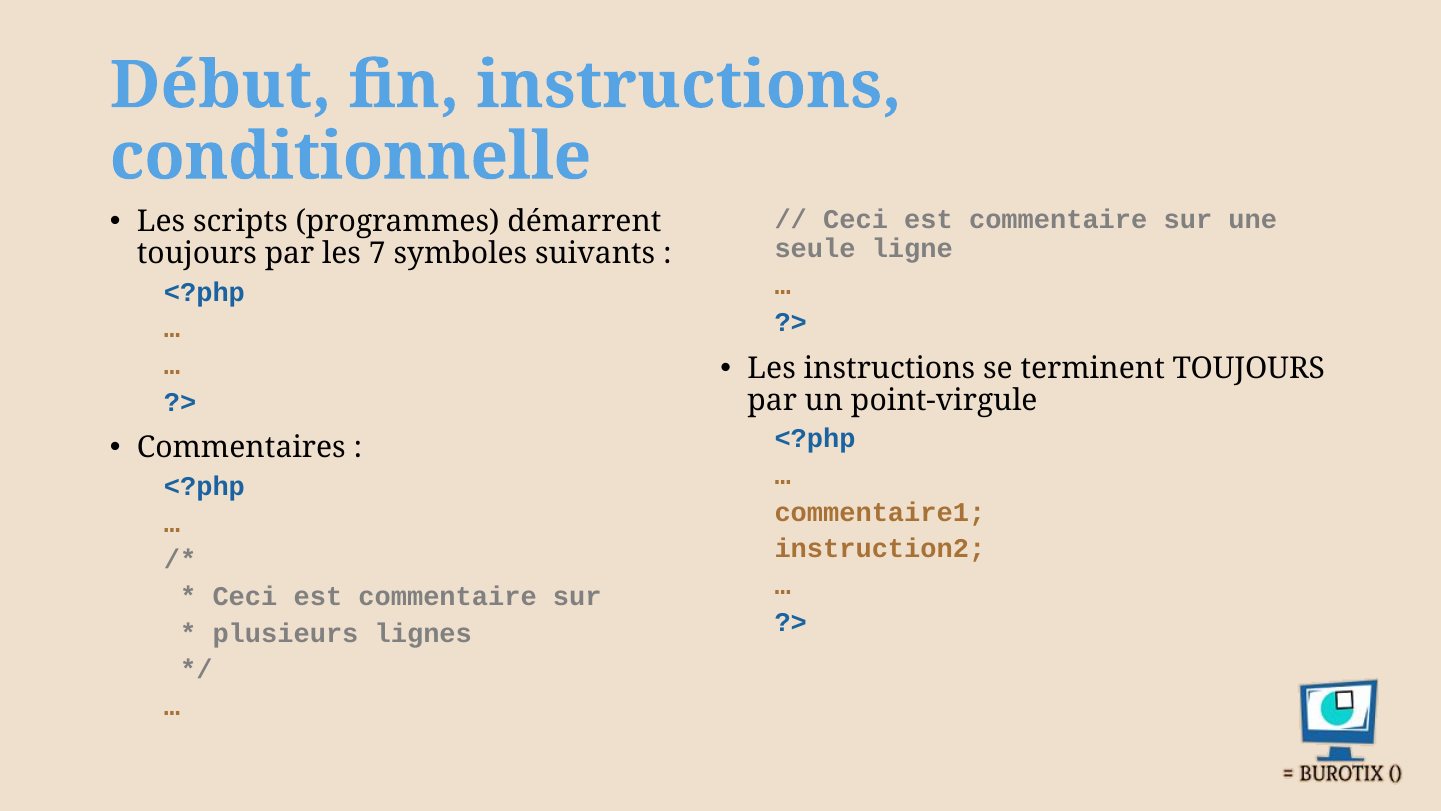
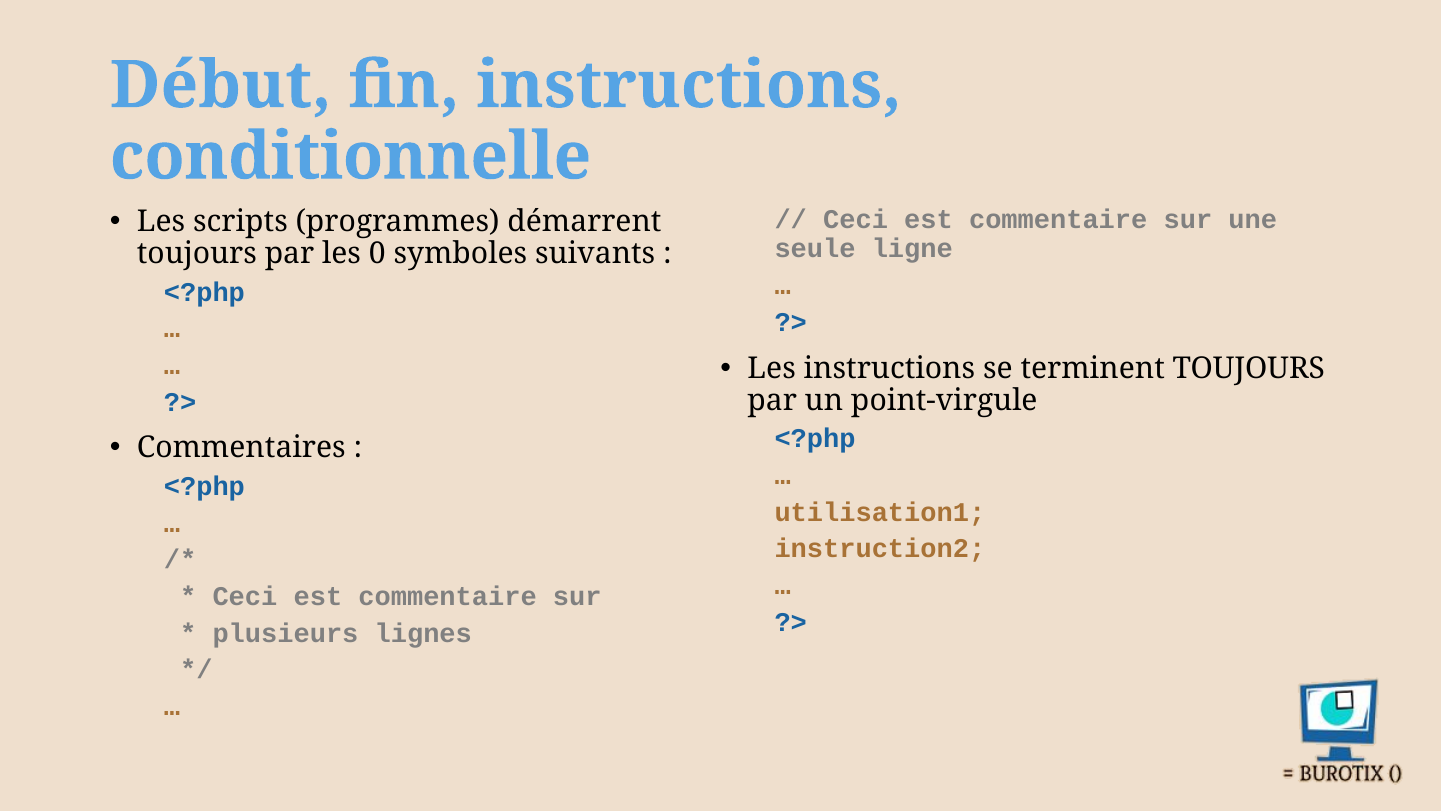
7: 7 -> 0 (377, 254)
commentaire1: commentaire1 -> utilisation1 (880, 512)
